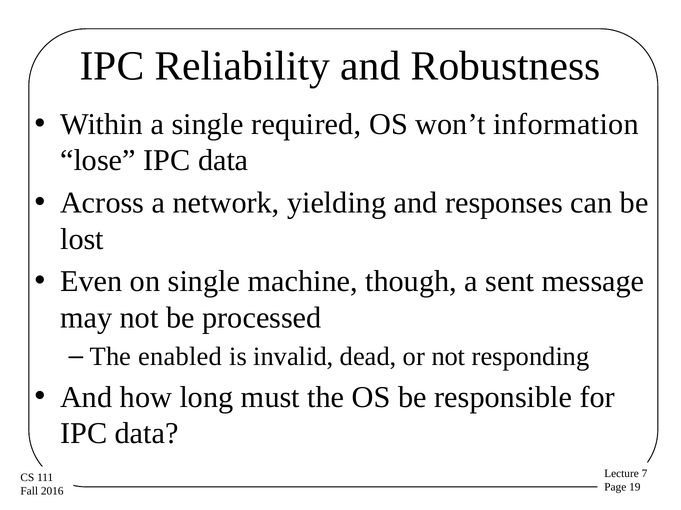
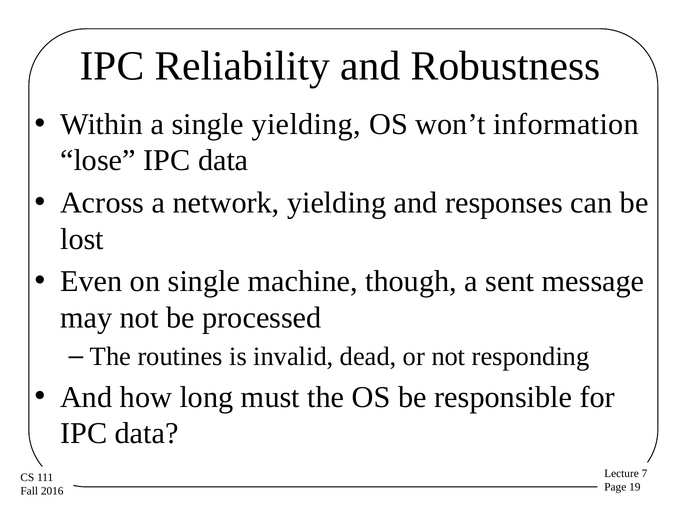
single required: required -> yielding (306, 124)
enabled: enabled -> routines (180, 357)
